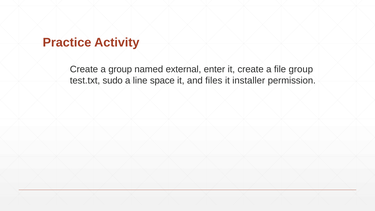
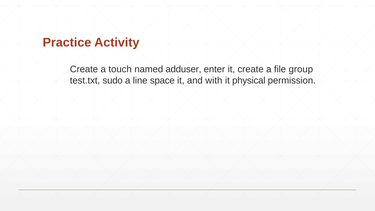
a group: group -> touch (120, 69)
external: external -> adduser (183, 69)
files: files -> with (214, 80)
installer: installer -> physical (249, 80)
